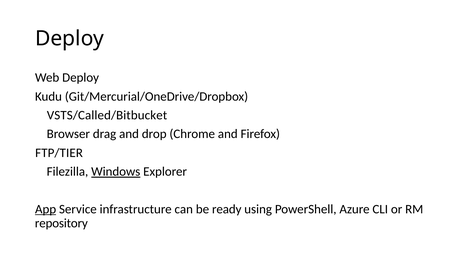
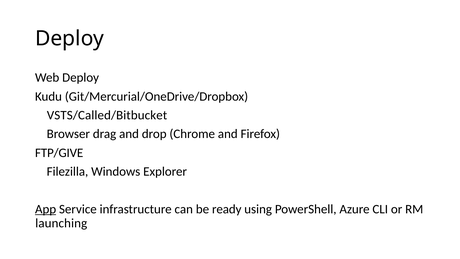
FTP/TIER: FTP/TIER -> FTP/GIVE (59, 153)
Windows underline: present -> none (116, 171)
repository: repository -> launching (61, 223)
